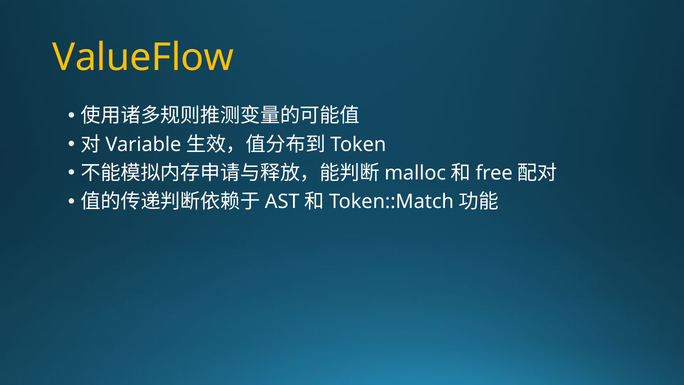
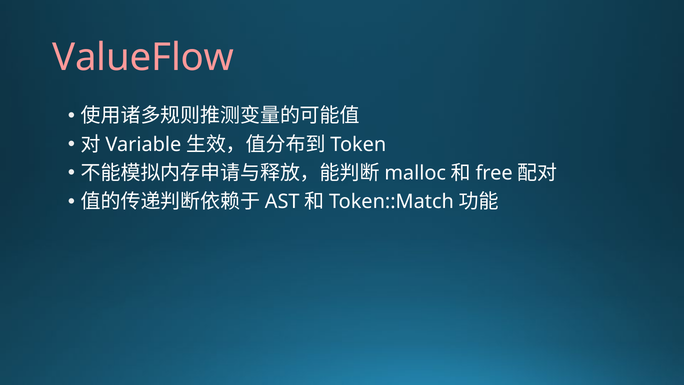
ValueFlow colour: yellow -> pink (143, 57)
